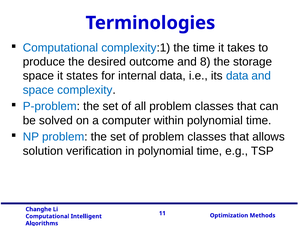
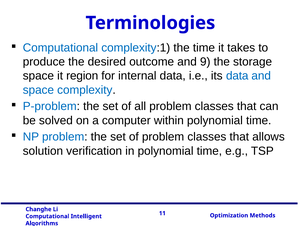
8: 8 -> 9 (205, 62)
states: states -> region (82, 76)
